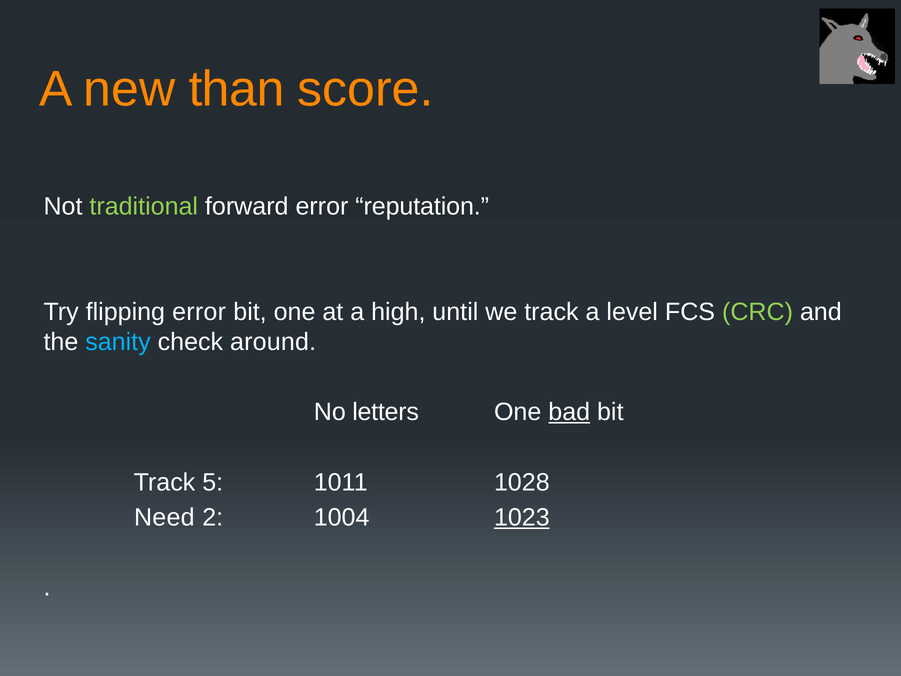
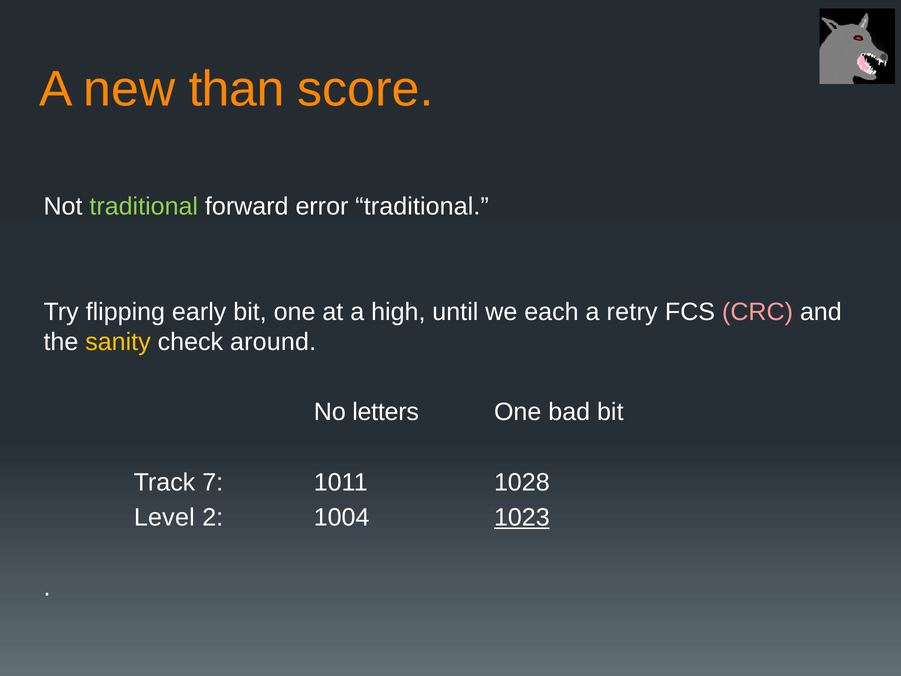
error reputation: reputation -> traditional (422, 207)
flipping error: error -> early (199, 312)
we track: track -> each (551, 312)
level: level -> retry (632, 312)
CRC colour: light green -> pink (758, 312)
sanity colour: light blue -> yellow (118, 342)
bad underline: present -> none (569, 412)
5: 5 -> 7 (213, 482)
Need: Need -> Level (164, 517)
